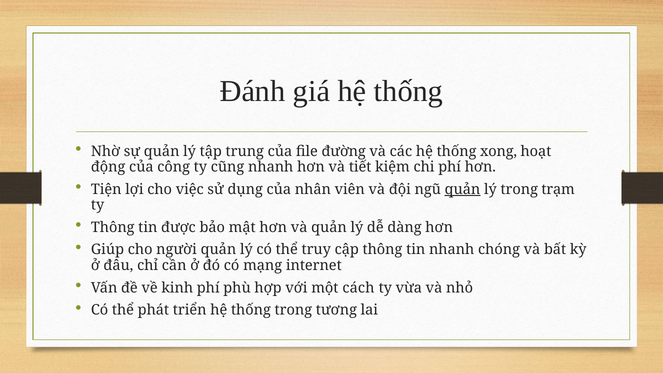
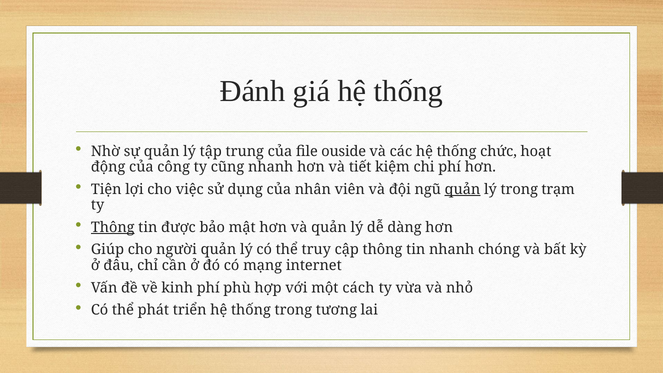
đường: đường -> ouside (344, 151)
xong: xong -> chức (499, 151)
Thông underline: none -> present (113, 227)
